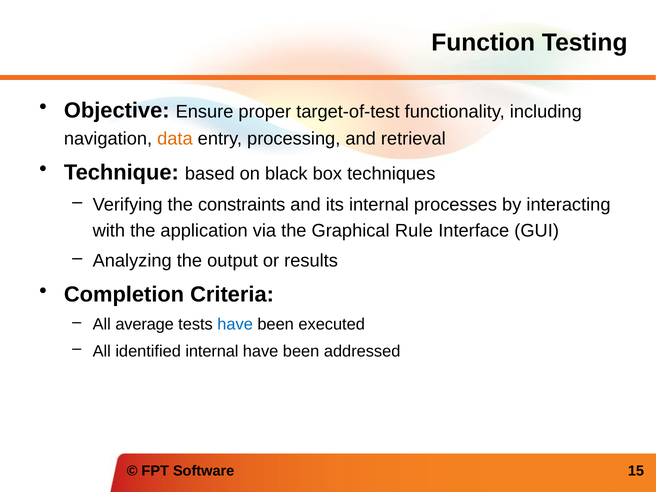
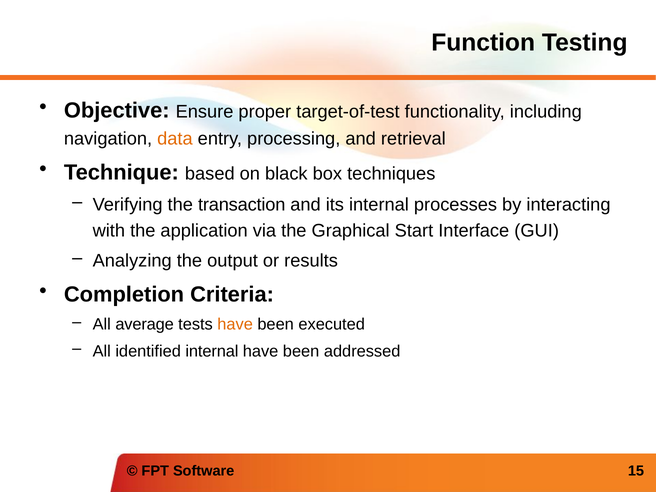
constraints: constraints -> transaction (242, 205)
Rule: Rule -> Start (414, 231)
have colour: blue -> orange (235, 324)
